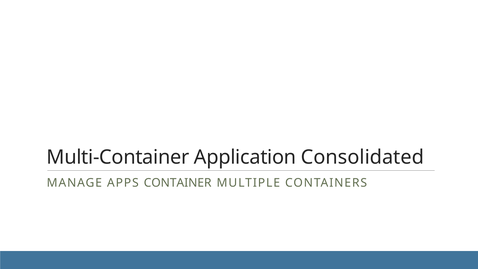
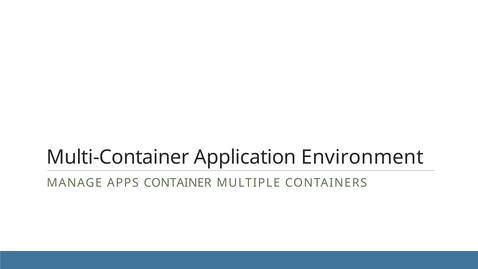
Consolidated: Consolidated -> Environment (362, 157)
